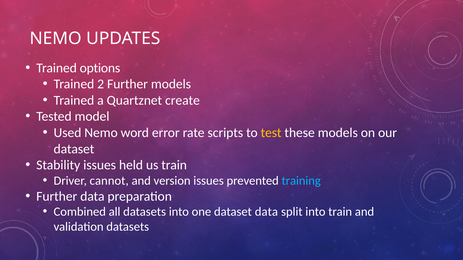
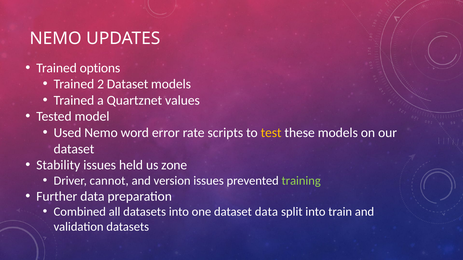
2 Further: Further -> Dataset (128, 84)
create: create -> values (182, 101)
us train: train -> zone (174, 165)
training colour: light blue -> light green (301, 181)
